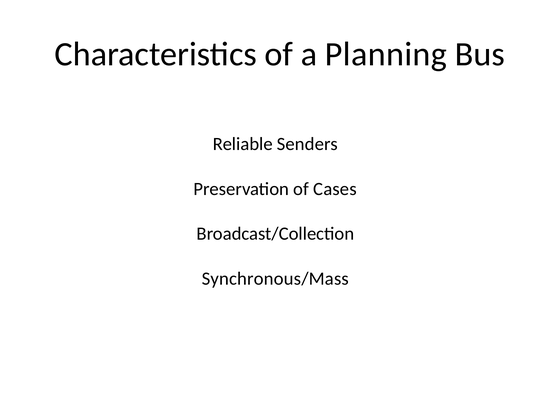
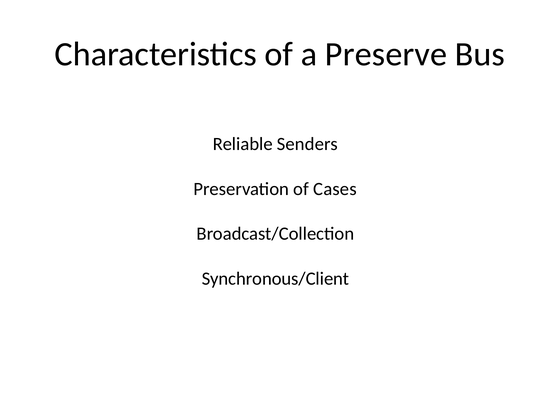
Planning: Planning -> Preserve (386, 54)
Synchronous/Mass: Synchronous/Mass -> Synchronous/Client (275, 279)
